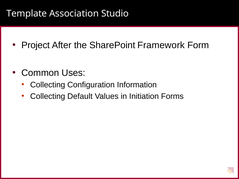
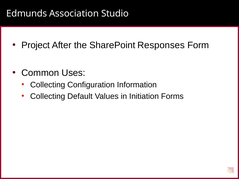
Template: Template -> Edmunds (27, 14)
Framework: Framework -> Responses (161, 45)
